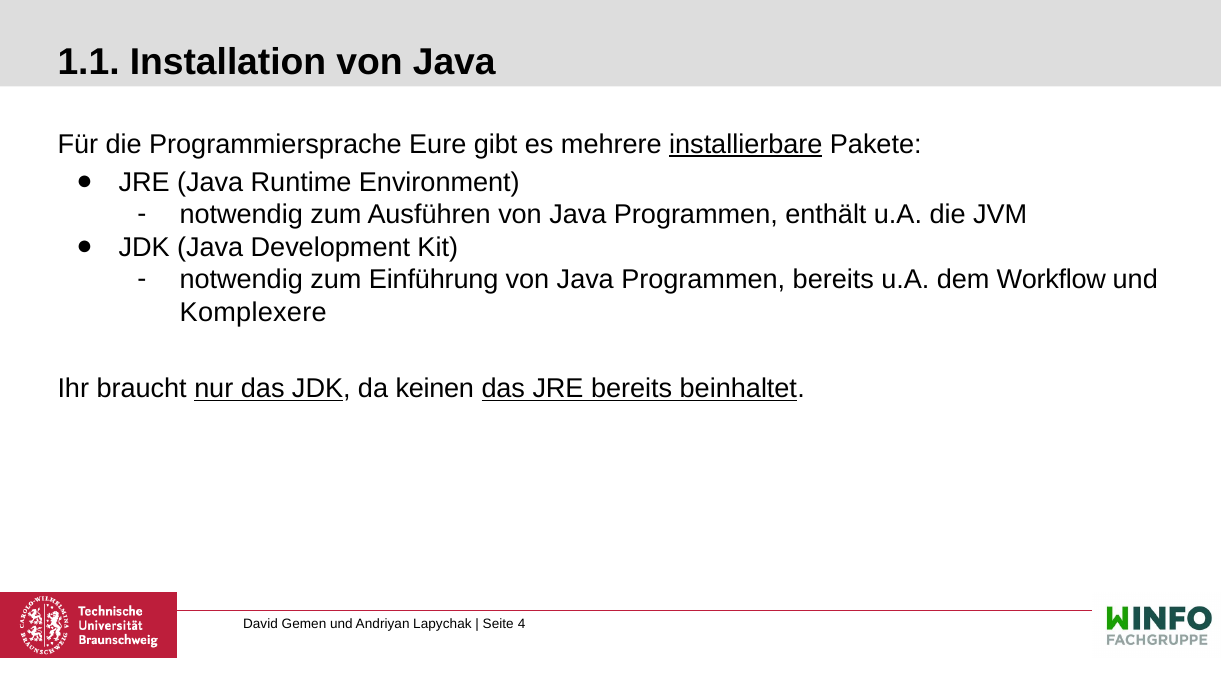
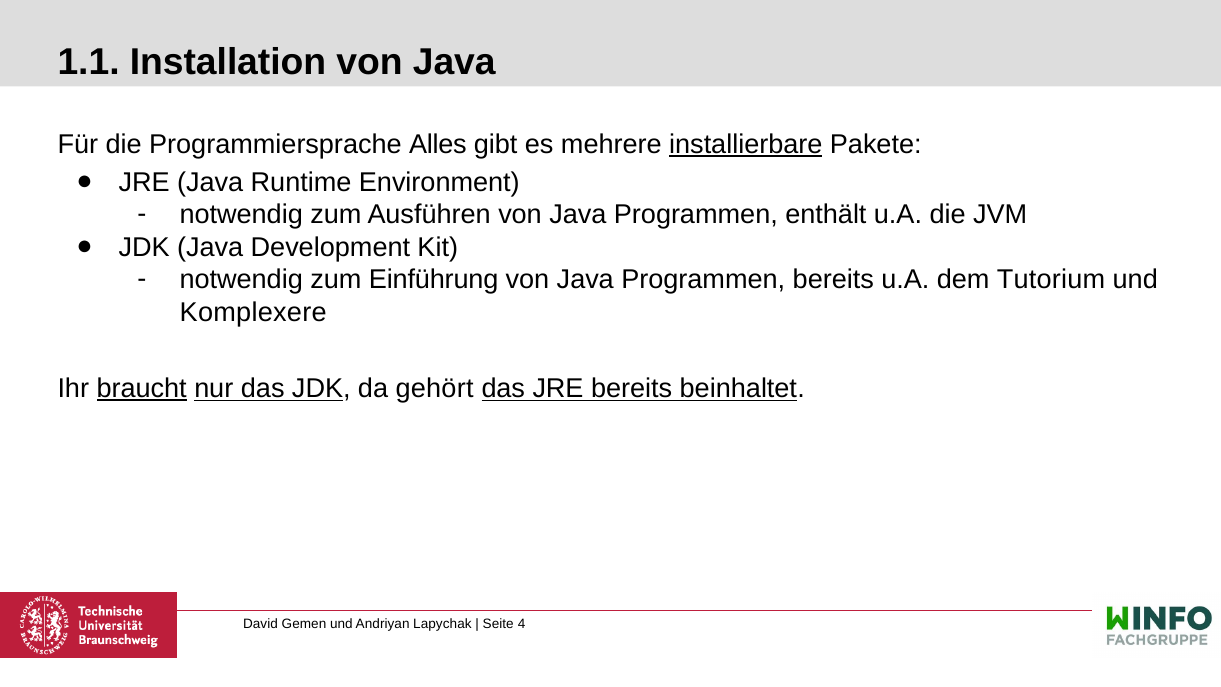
Eure: Eure -> Alles (438, 144)
Workflow: Workflow -> Tutorium (1051, 280)
braucht underline: none -> present (142, 388)
keinen: keinen -> gehört (435, 388)
